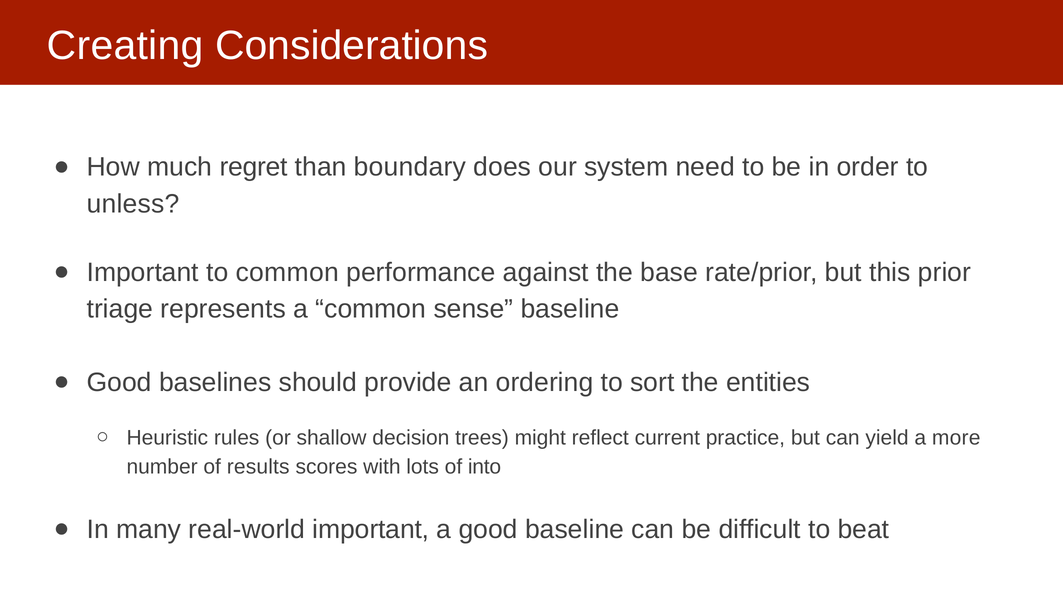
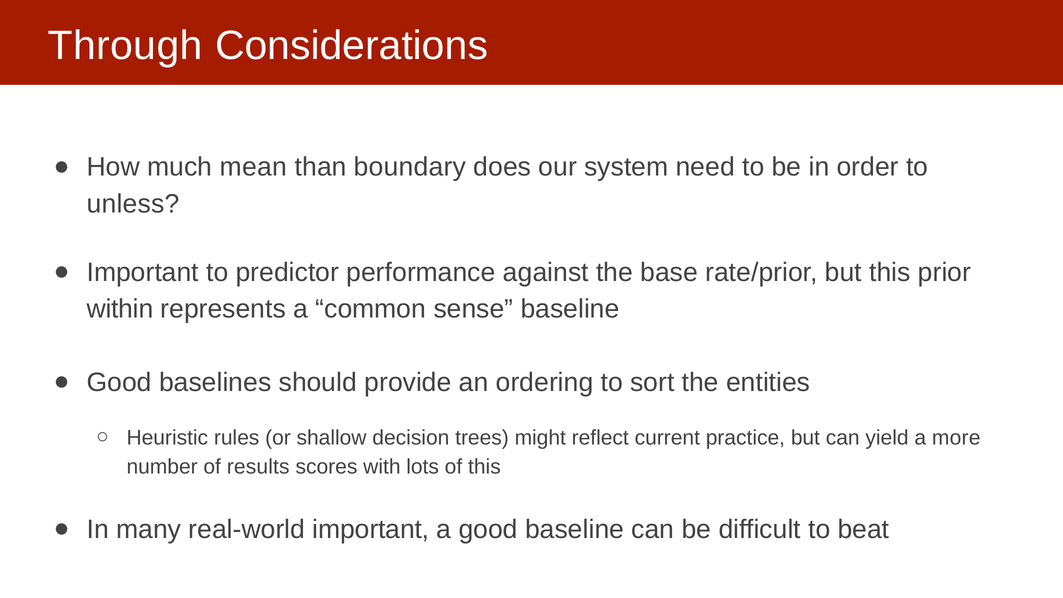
Creating: Creating -> Through (125, 46)
regret: regret -> mean (253, 167)
to common: common -> predictor (287, 272)
triage: triage -> within (120, 309)
of into: into -> this (484, 467)
